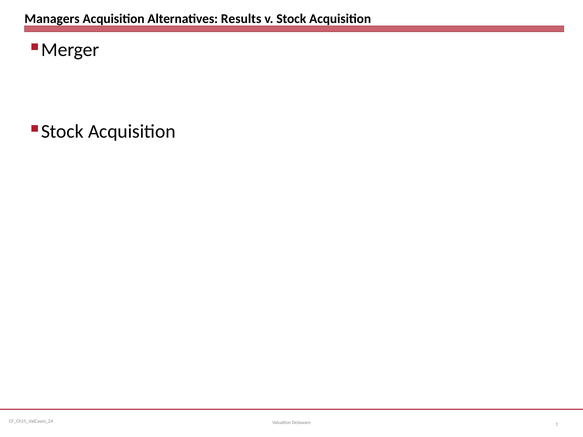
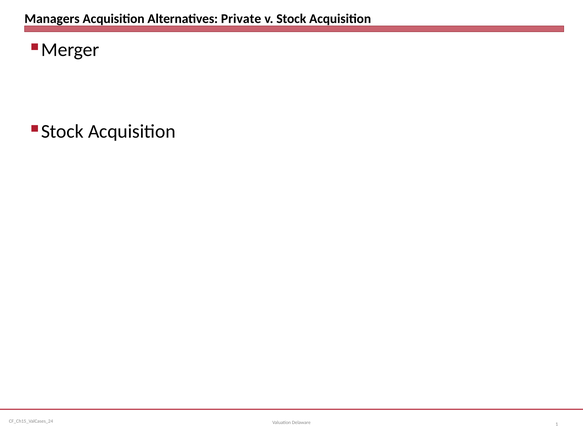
Results: Results -> Private (241, 19)
